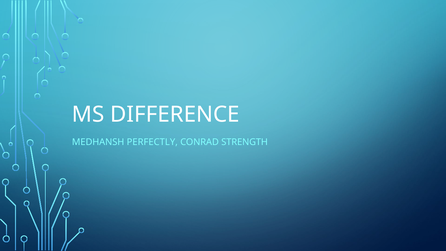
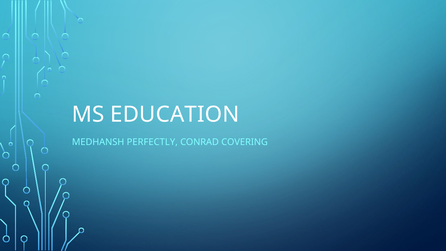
DIFFERENCE: DIFFERENCE -> EDUCATION (175, 115)
STRENGTH: STRENGTH -> COVERING (245, 142)
